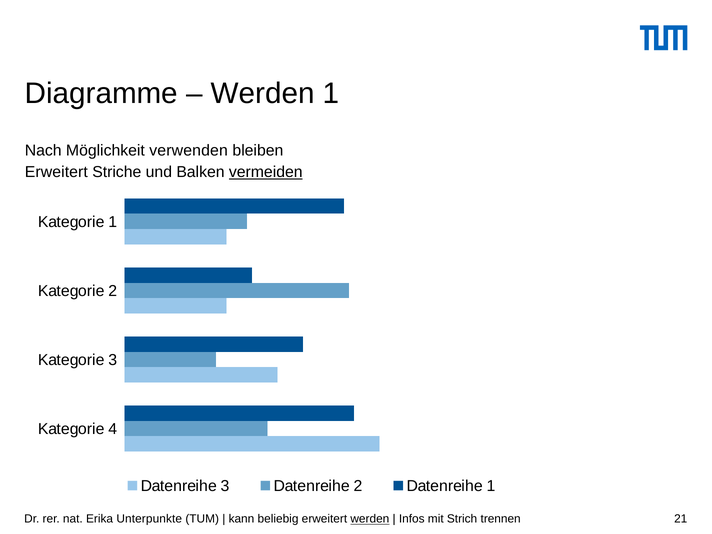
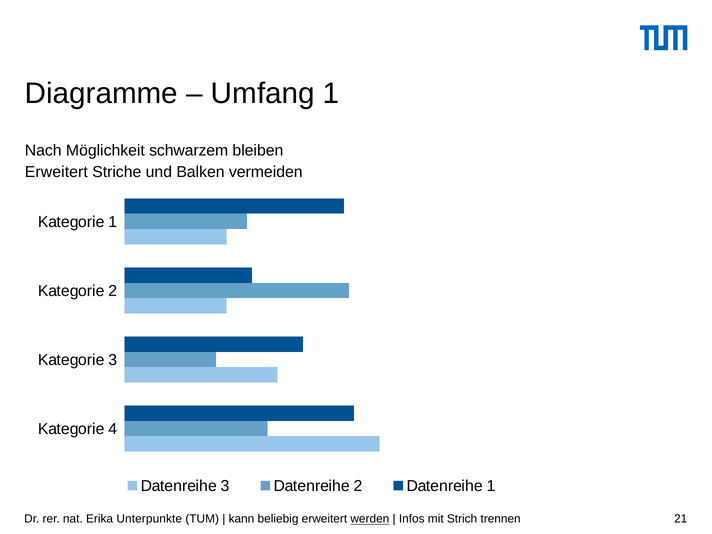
Werden: Werden -> Umfang (263, 93)
verwenden: verwenden -> schwarzem (189, 150)
vermeiden underline: present -> none (266, 172)
